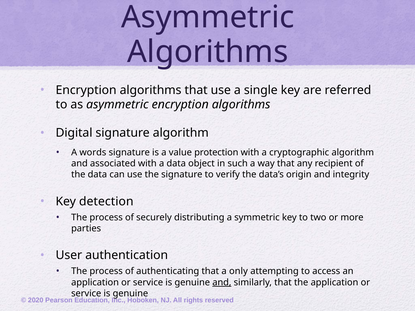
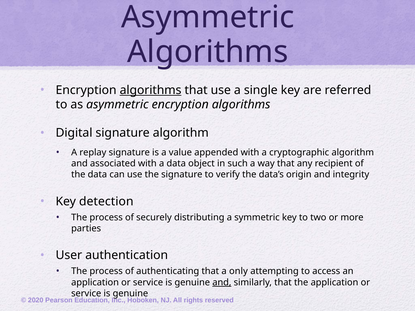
algorithms underline: none -> present (151, 90)
words: words -> replay (93, 153)
protection: protection -> appended (216, 153)
